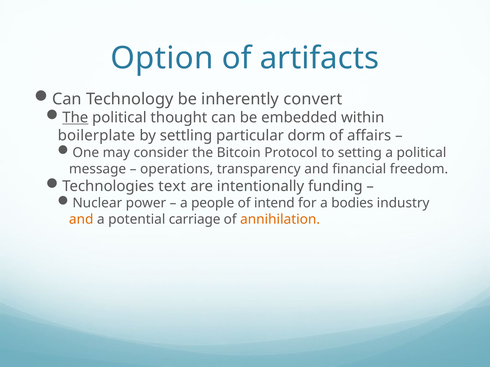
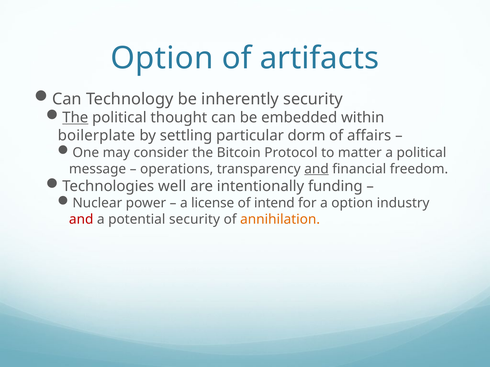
inherently convert: convert -> security (313, 99)
setting: setting -> matter (360, 153)
and underline: none -> present (316, 169)
text: text -> well (172, 186)
people: people -> license (213, 203)
a bodies: bodies -> option (352, 203)
and colour: orange -> red (81, 220)
potential carriage: carriage -> security (194, 220)
